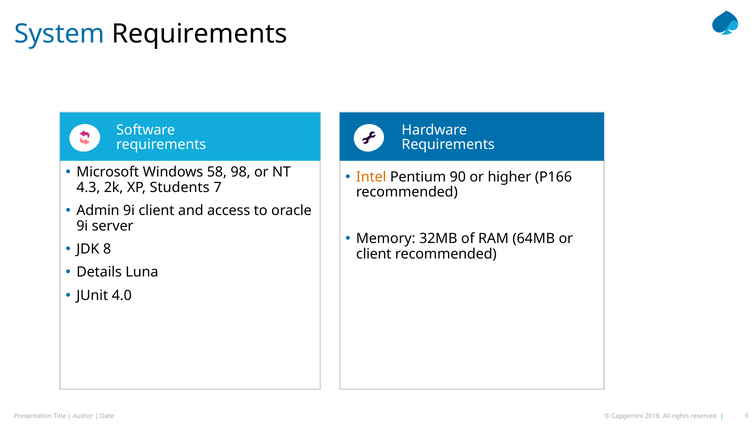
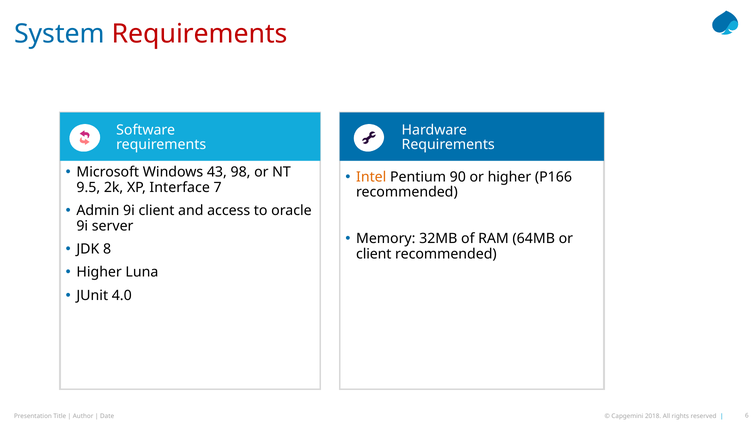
Requirements colour: black -> red (200, 34)
58: 58 -> 43 (217, 172)
4.3: 4.3 -> 9.5 (88, 187)
Students: Students -> Interface (180, 187)
Details: Details -> Higher (99, 272)
